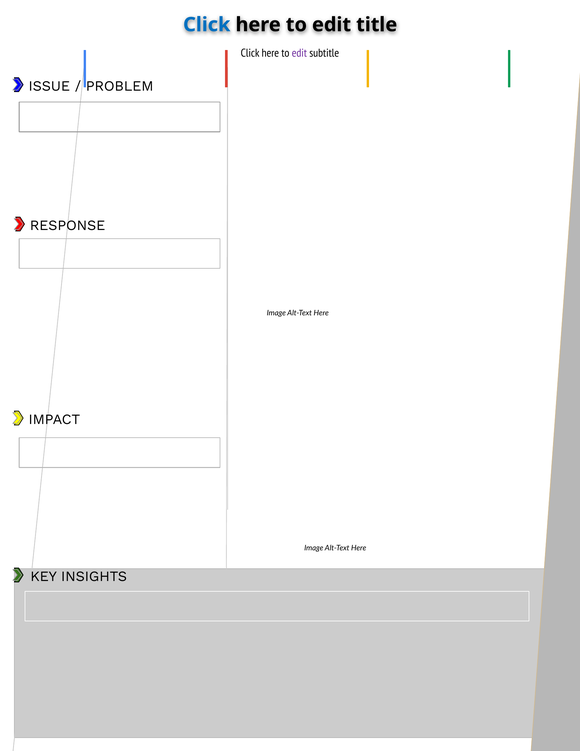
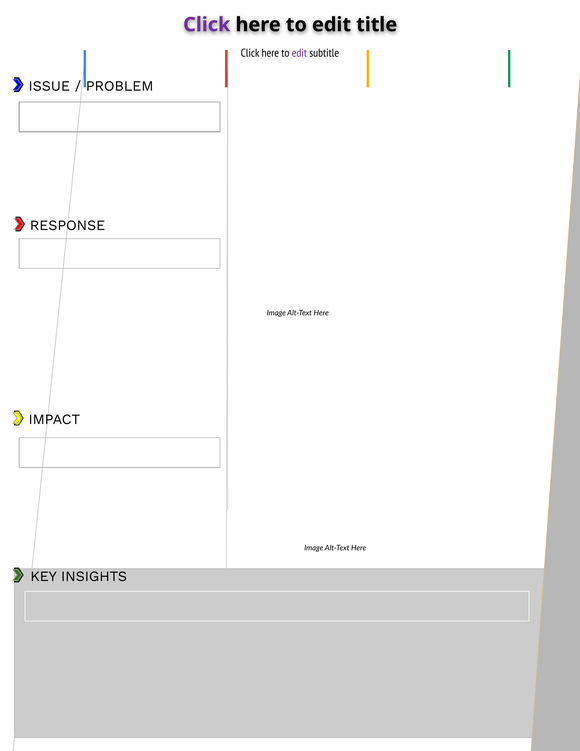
Click colour: blue -> purple (207, 25)
